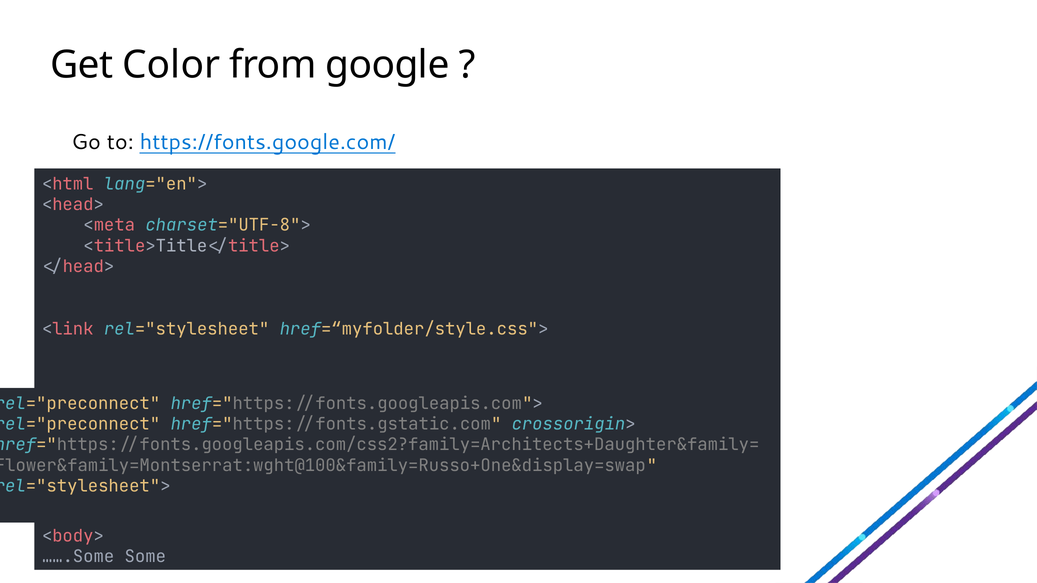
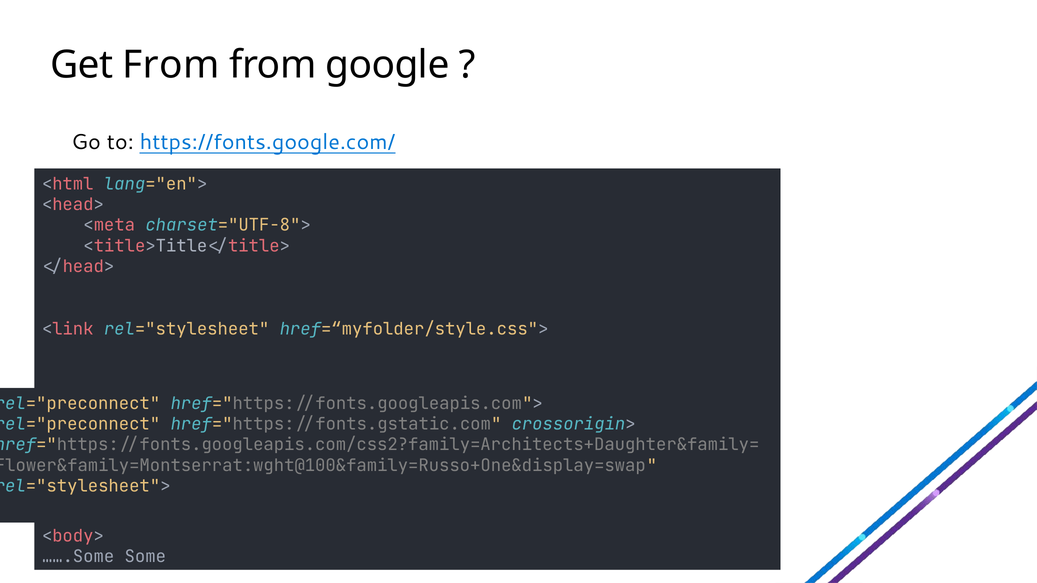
Get Color: Color -> From (171, 65)
